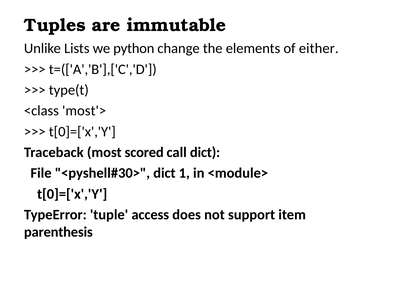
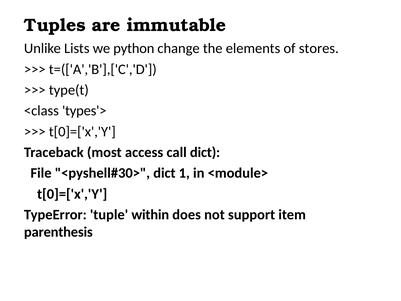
either: either -> stores (319, 48)
most'>: most'> -> types'> (84, 111)
scored: scored -> access (144, 152)
access: access -> within (150, 215)
